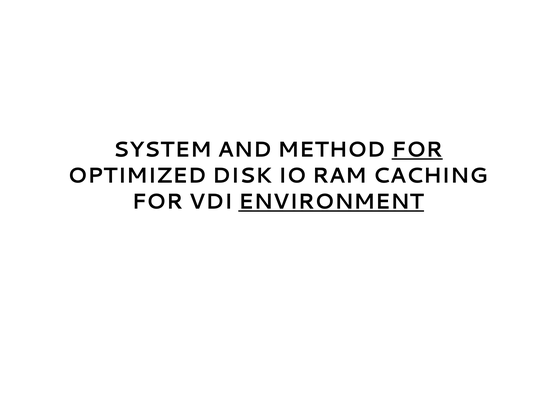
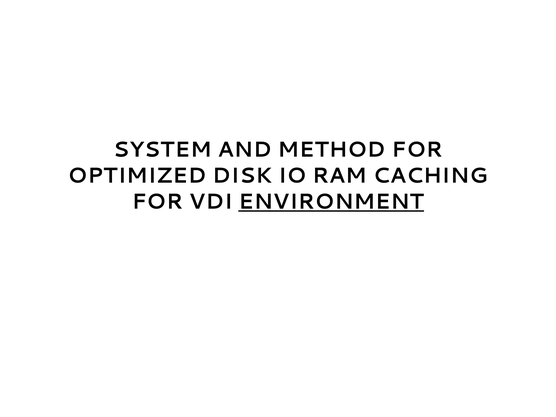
FOR underline: present -> none (417, 150)
